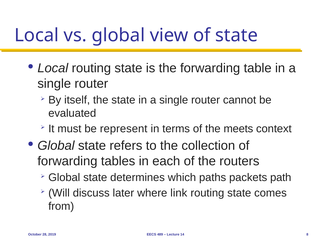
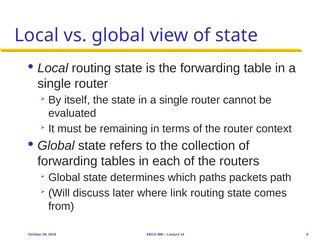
represent: represent -> remaining (124, 129)
the meets: meets -> router (238, 129)
